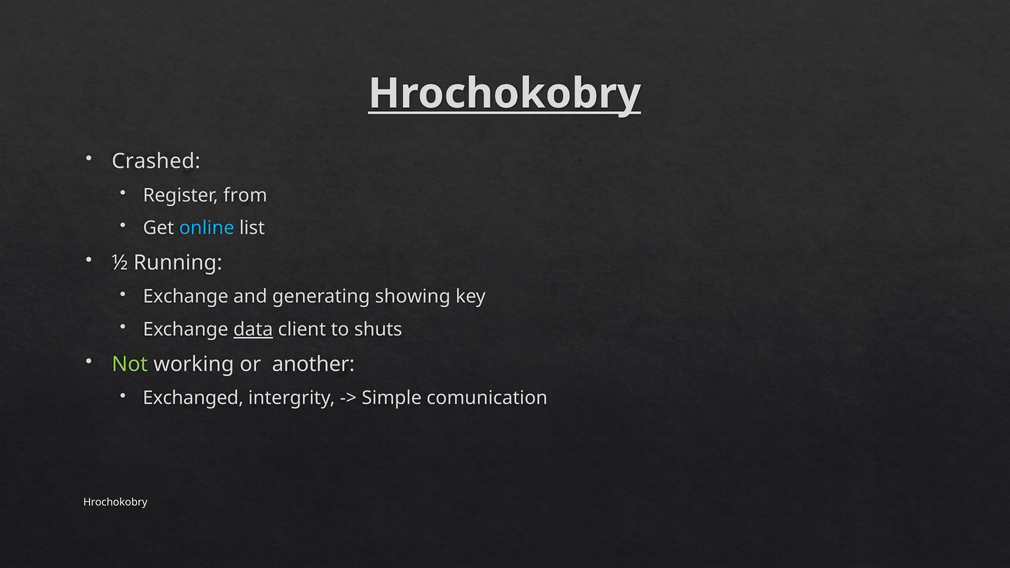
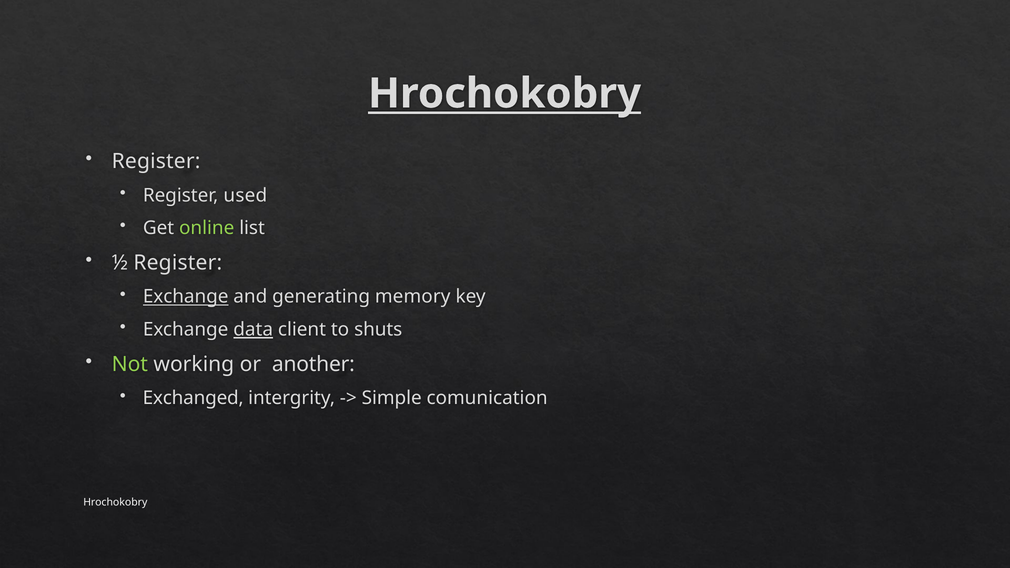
Crashed: Crashed -> Register (156, 161)
from: from -> used (245, 195)
online colour: light blue -> light green (207, 228)
½ Running: Running -> Register (178, 263)
Exchange underline: none -> present (186, 297)
showing: showing -> memory (413, 297)
